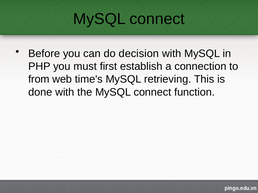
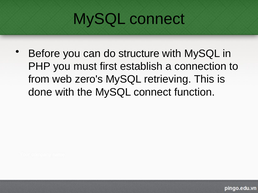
decision: decision -> structure (139, 54)
time's: time's -> zero's (89, 79)
